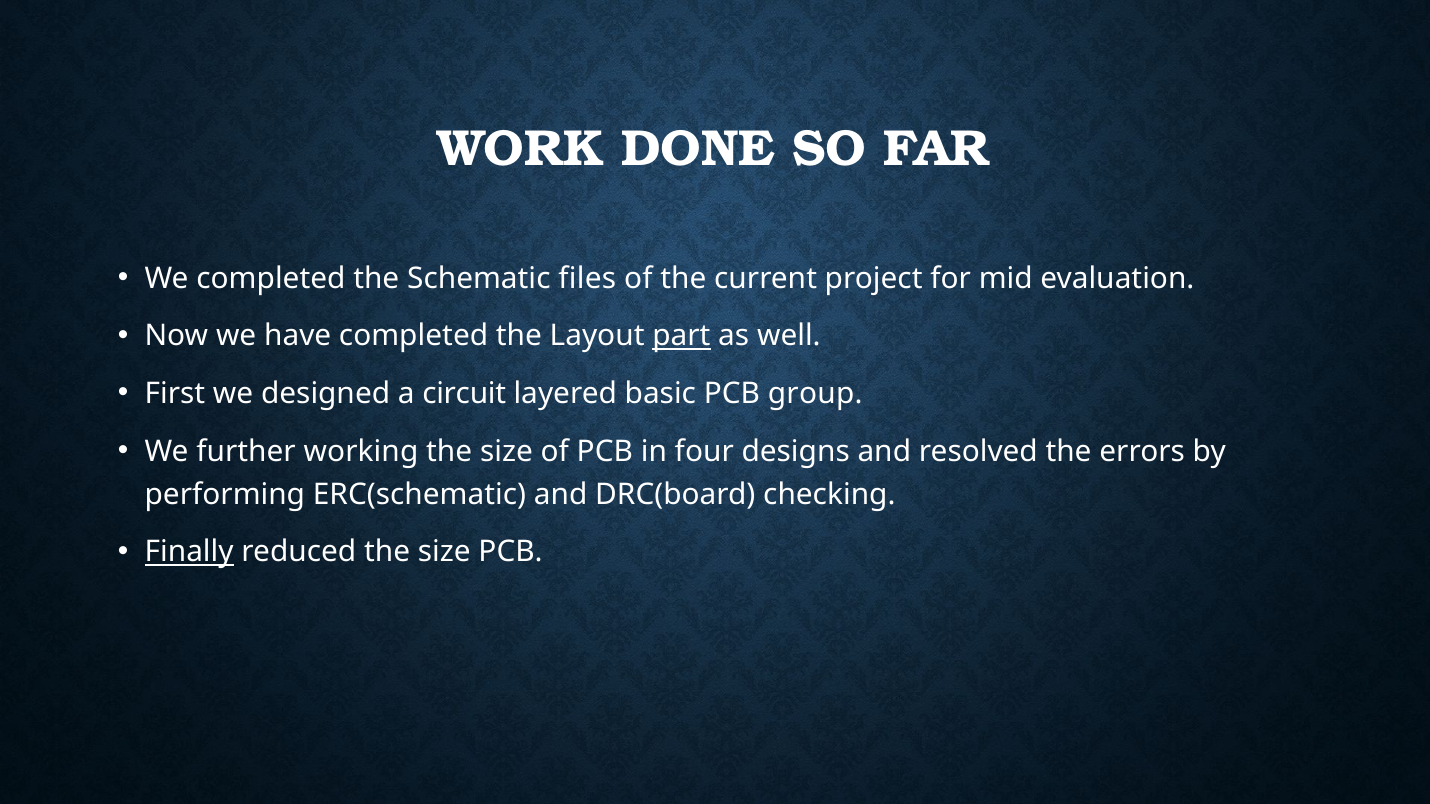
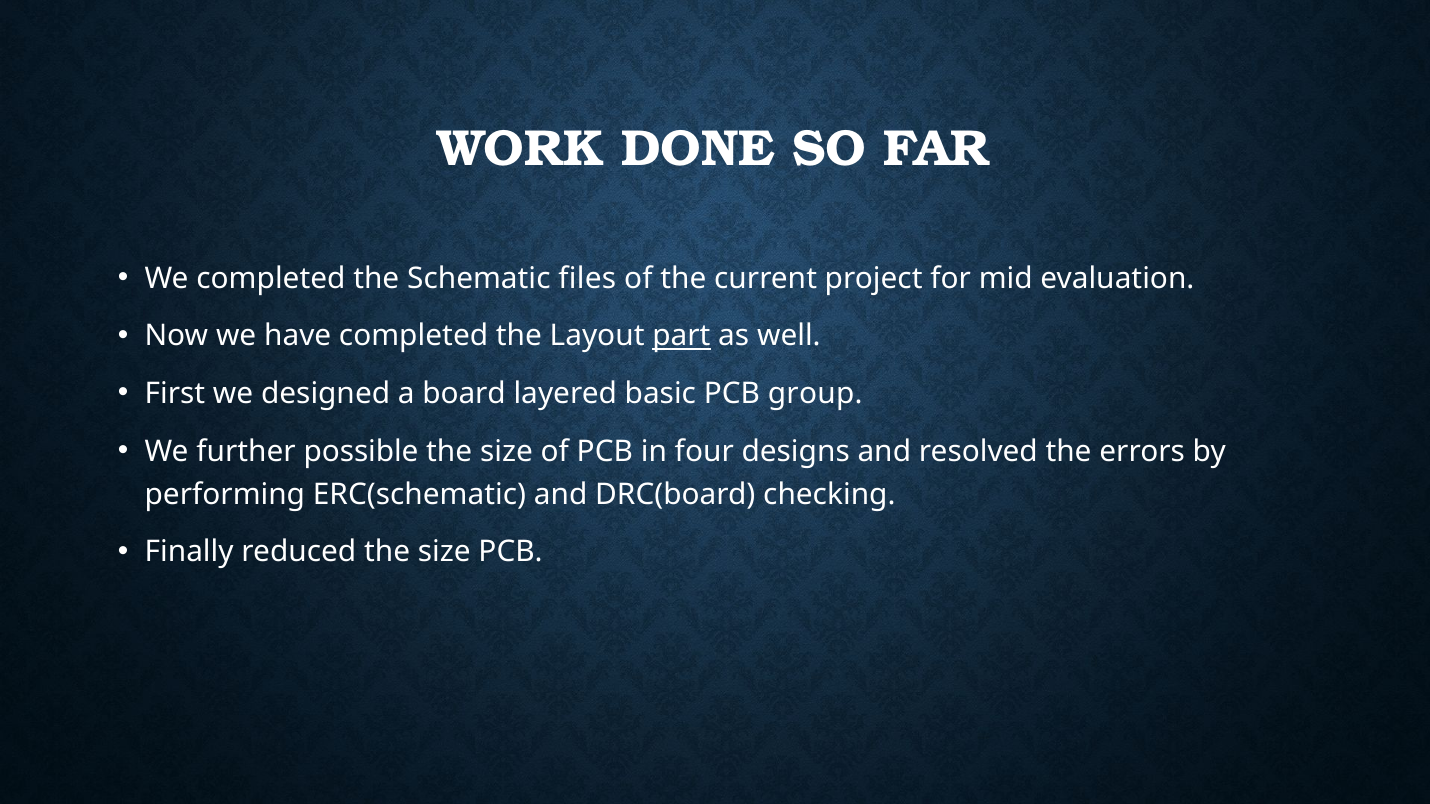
circuit: circuit -> board (464, 394)
working: working -> possible (361, 452)
Finally underline: present -> none (189, 552)
